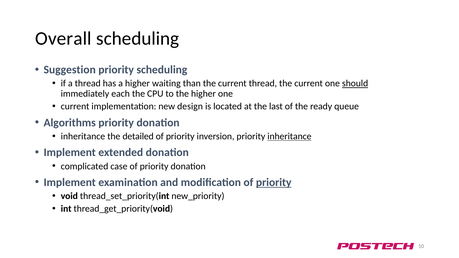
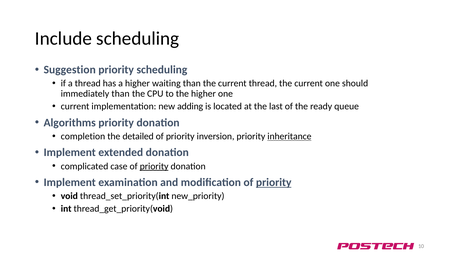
Overall: Overall -> Include (63, 39)
should underline: present -> none (355, 84)
immediately each: each -> than (121, 94)
design: design -> adding (190, 107)
inheritance: inheritance -> completion (83, 136)
priority underline: none -> present (154, 166)
